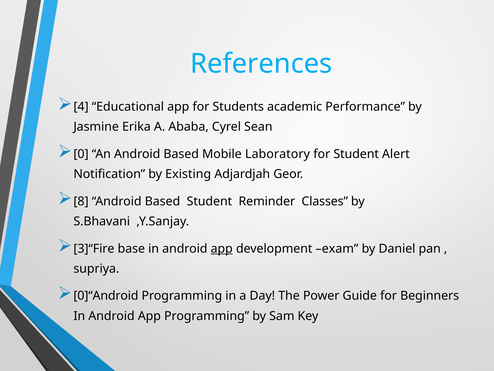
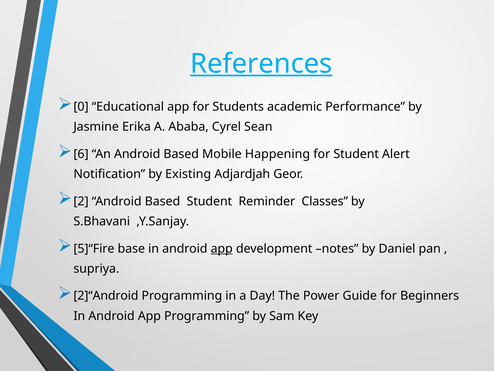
References underline: none -> present (261, 64)
4: 4 -> 0 (81, 106)
0: 0 -> 6 (81, 154)
Laboratory: Laboratory -> Happening (277, 154)
8: 8 -> 2 (81, 201)
3]“Fire: 3]“Fire -> 5]“Fire (94, 248)
exam: exam -> notes (337, 248)
0]“Android: 0]“Android -> 2]“Android (106, 296)
